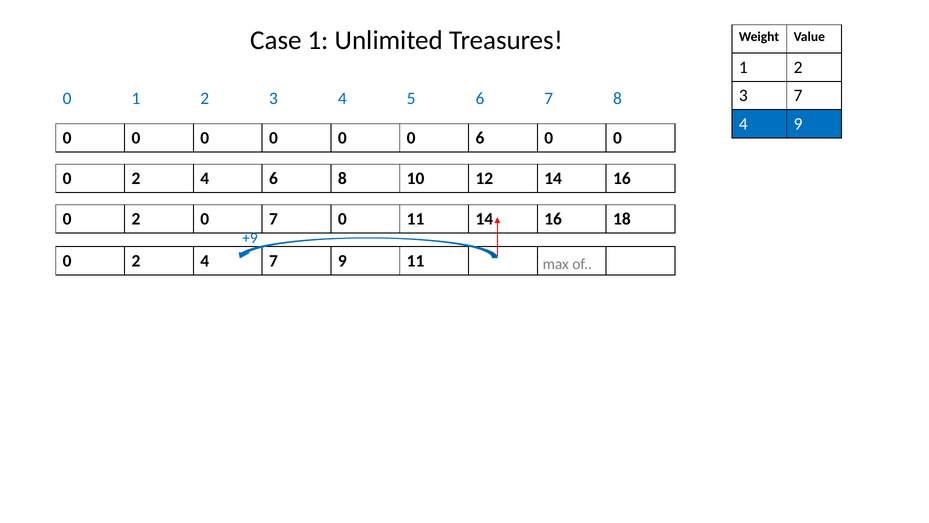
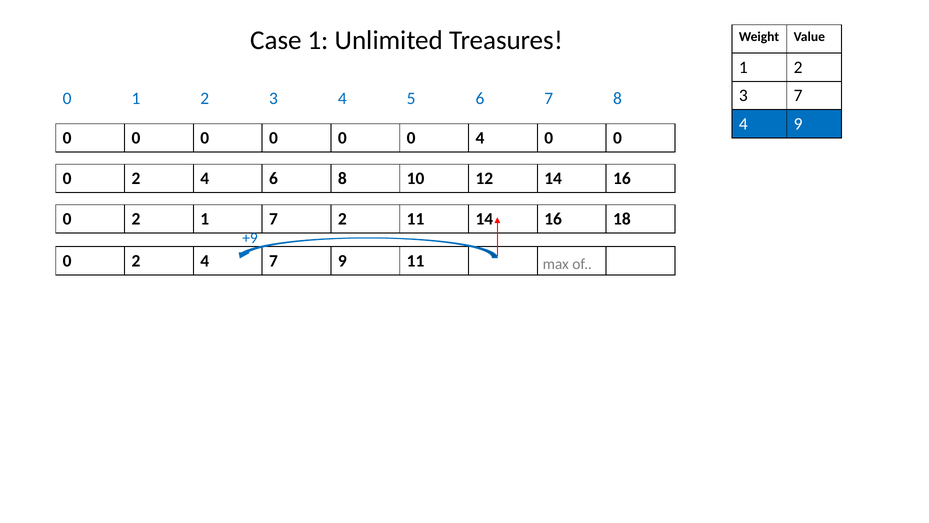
0 6: 6 -> 4 (480, 138)
2 0: 0 -> 1 (205, 219)
7 0: 0 -> 2 (342, 219)
